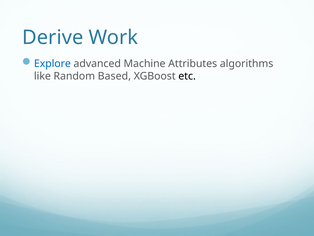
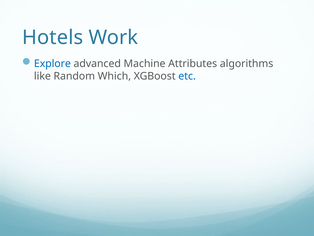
Derive: Derive -> Hotels (53, 37)
Based: Based -> Which (114, 76)
etc colour: black -> blue (187, 76)
